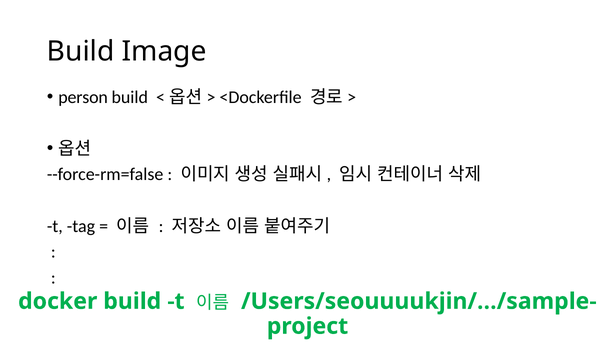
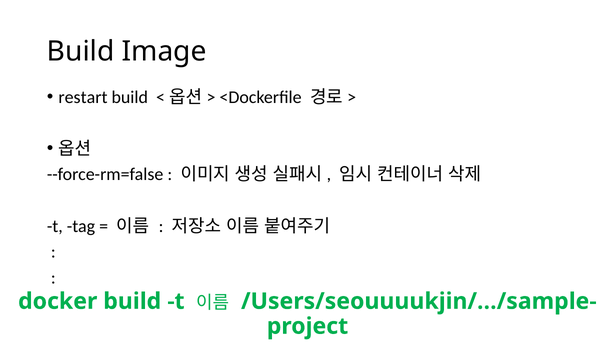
person: person -> restart (83, 97)
